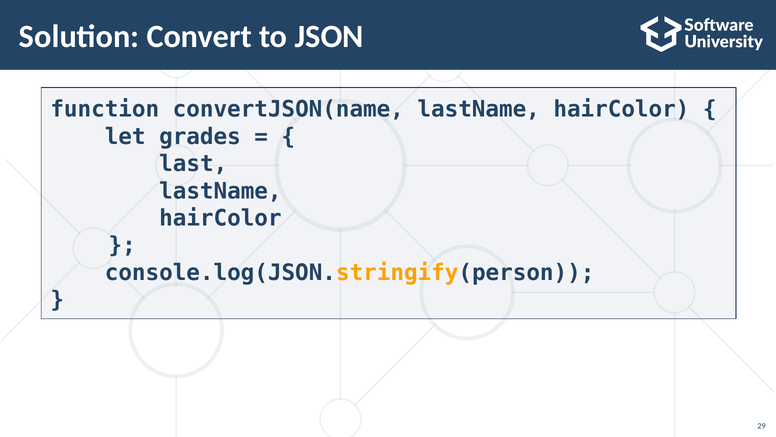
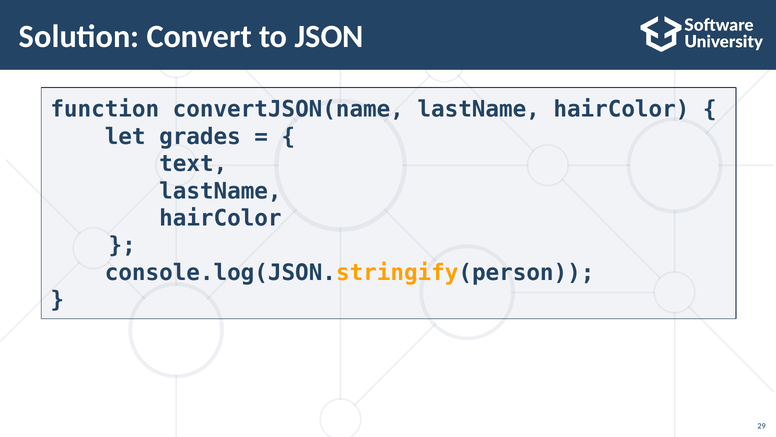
last: last -> text (193, 164)
